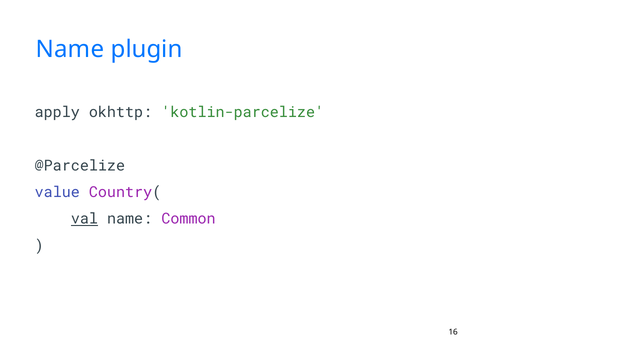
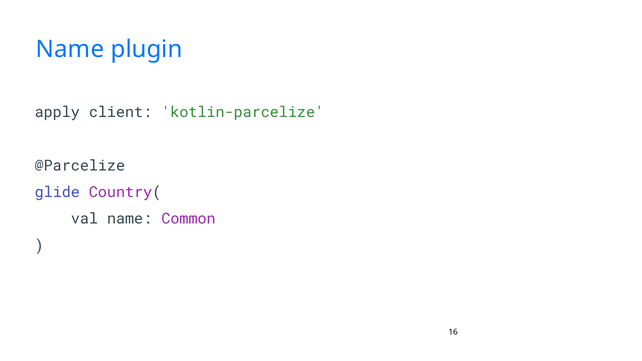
okhttp: okhttp -> client (121, 113)
value: value -> glide (57, 192)
val underline: present -> none (84, 219)
